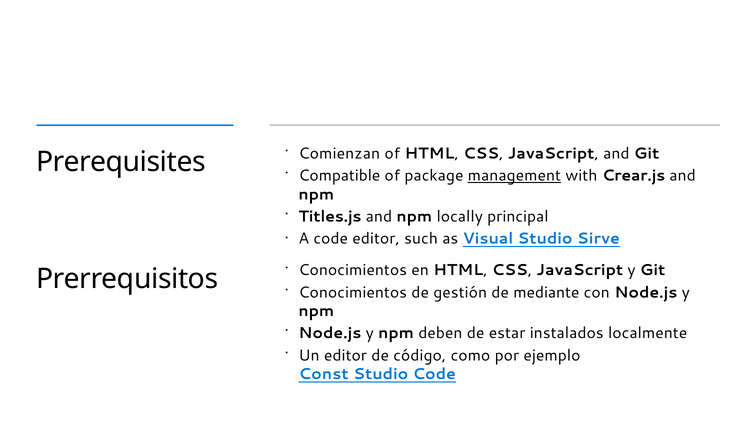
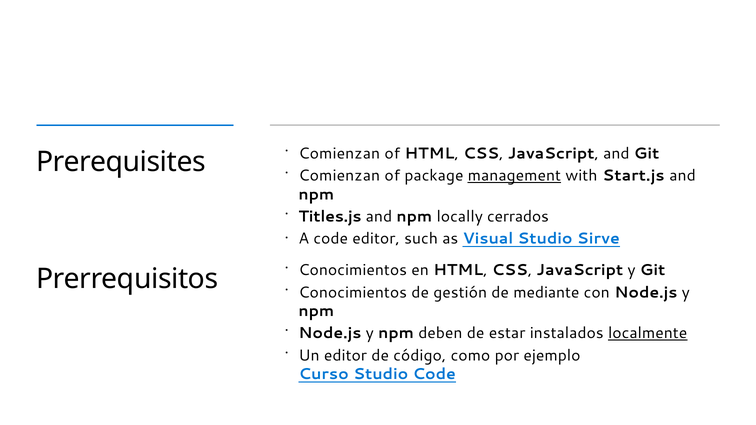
Compatible: Compatible -> Comienzan (339, 176)
Crear.js: Crear.js -> Start.js (633, 176)
principal: principal -> cerrados (518, 217)
localmente underline: none -> present (648, 333)
Const: Const -> Curso (324, 374)
